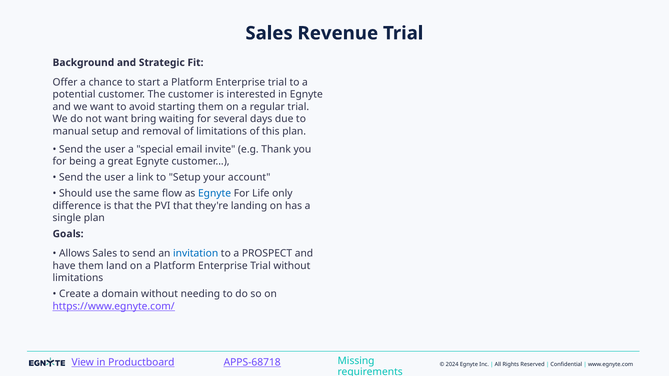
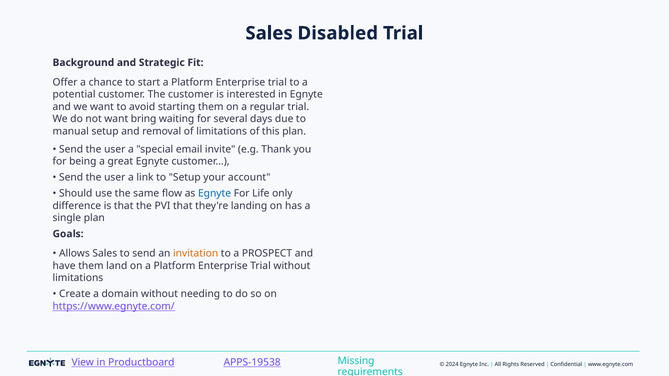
Revenue: Revenue -> Disabled (338, 33)
invitation colour: blue -> orange (196, 254)
APPS-68718: APPS-68718 -> APPS-19538 (252, 362)
